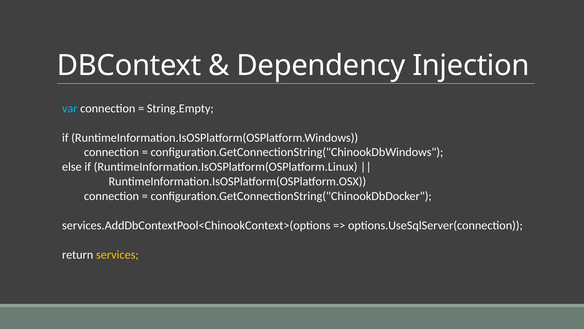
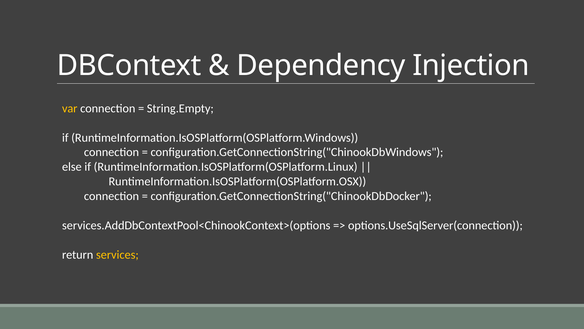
var colour: light blue -> yellow (70, 108)
